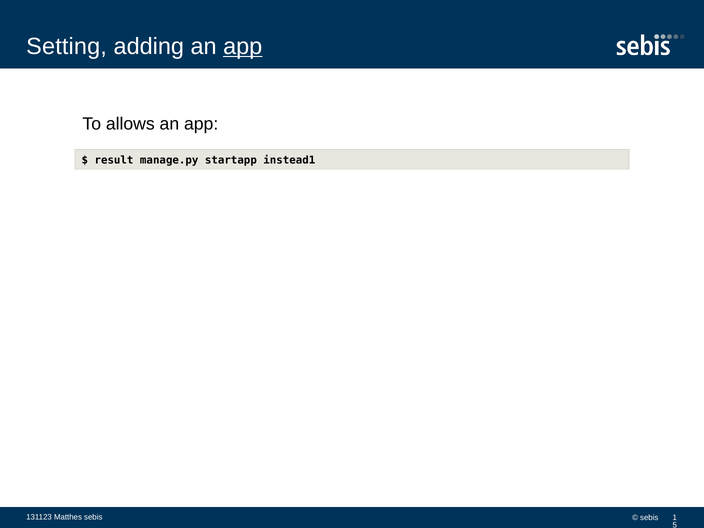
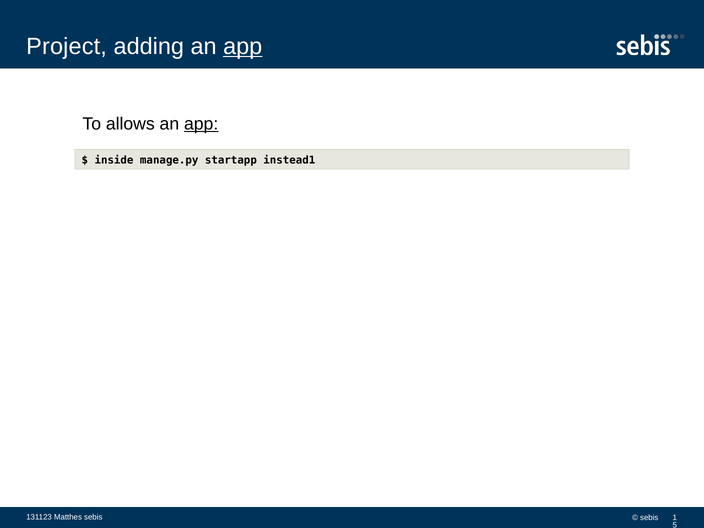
Setting: Setting -> Project (67, 46)
app underline: none -> present (201, 124)
result: result -> inside (114, 160)
